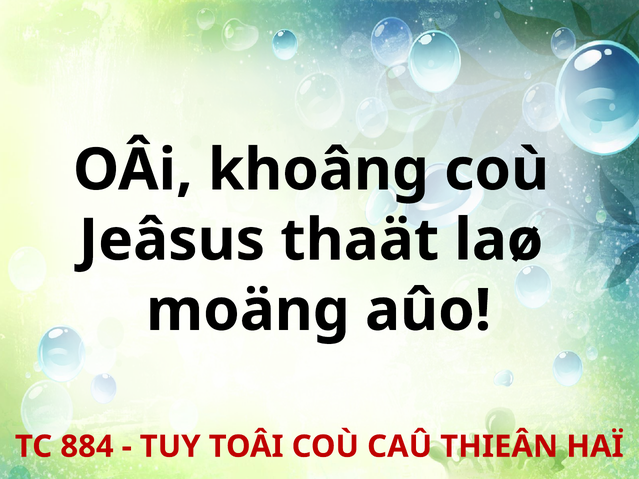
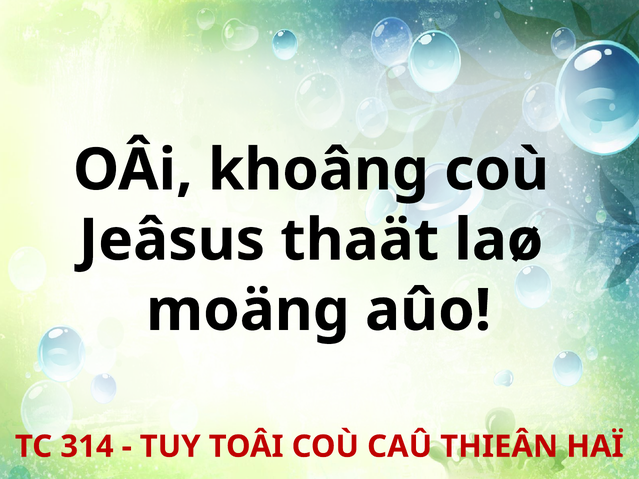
884: 884 -> 314 (87, 447)
